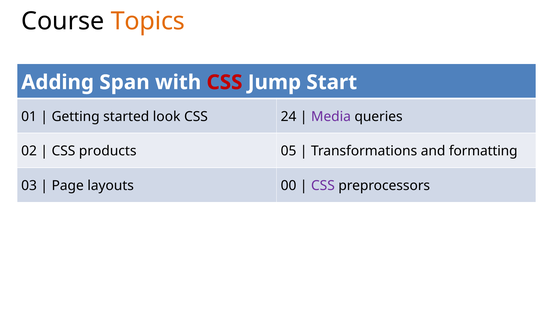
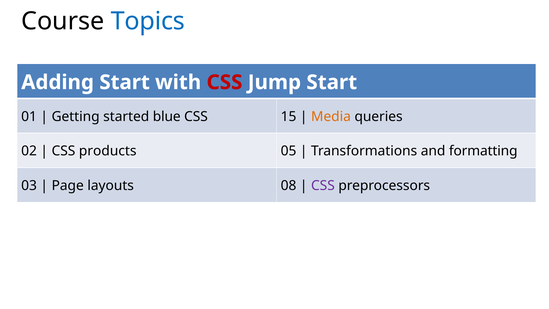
Topics colour: orange -> blue (148, 21)
Adding Span: Span -> Start (125, 82)
look: look -> blue (167, 116)
24: 24 -> 15 (289, 116)
Media colour: purple -> orange (331, 116)
00: 00 -> 08 (289, 186)
